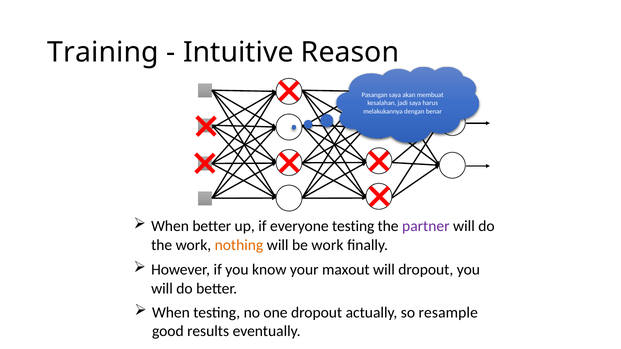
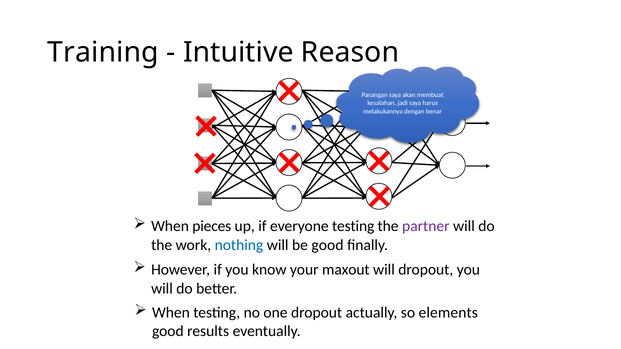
When better: better -> pieces (212, 227)
nothing colour: orange -> blue (239, 245)
be work: work -> good (327, 245)
resample: resample -> elements (448, 313)
